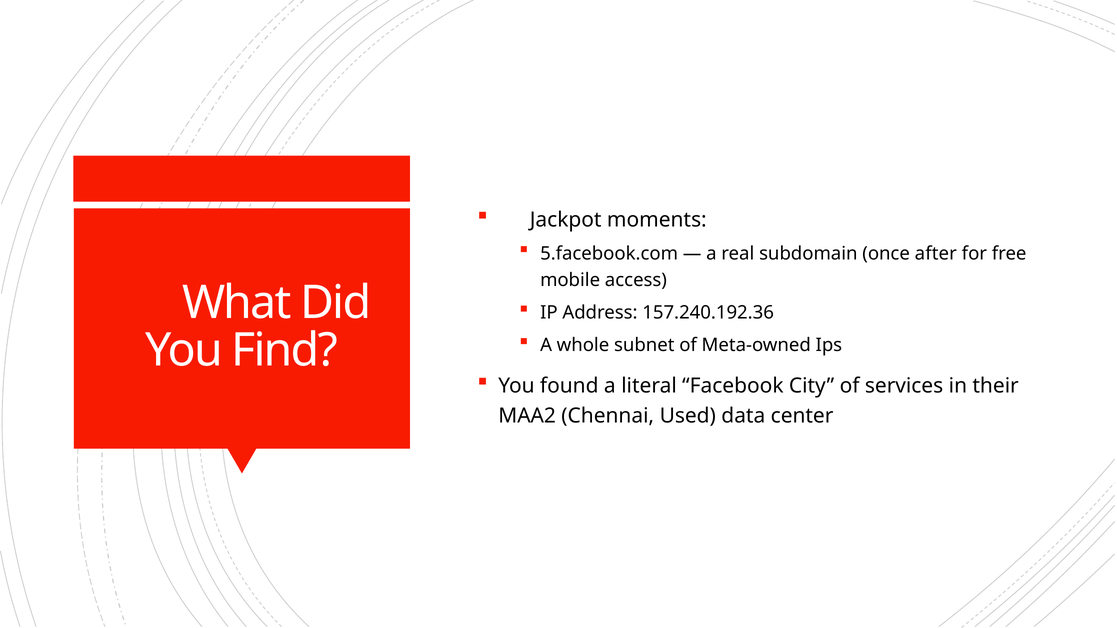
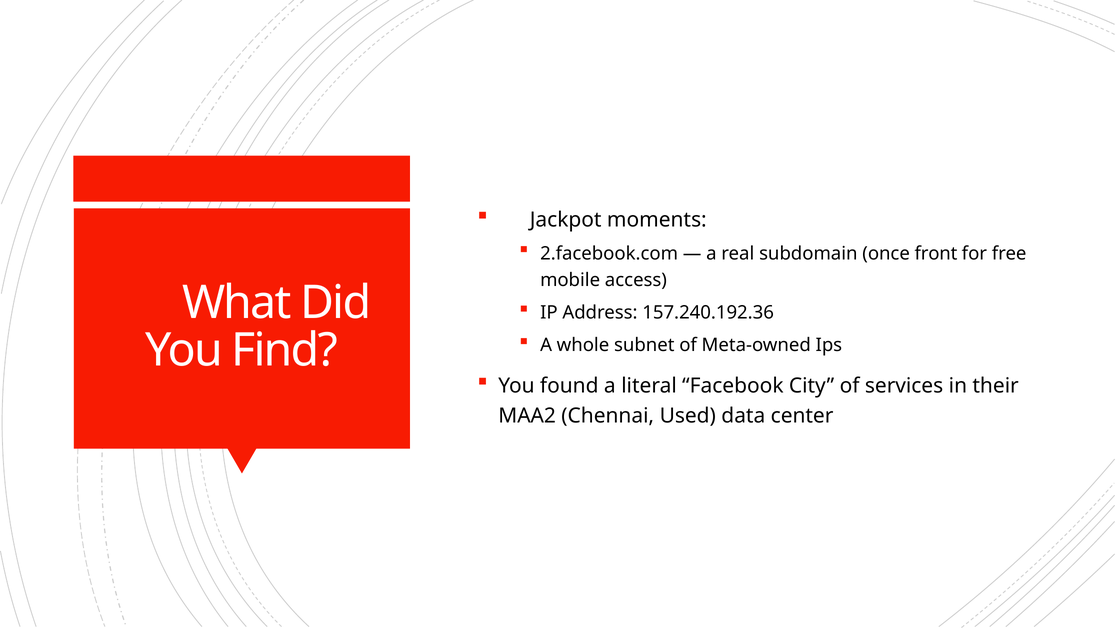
5.facebook.com: 5.facebook.com -> 2.facebook.com (609, 254)
after: after -> front (936, 254)
